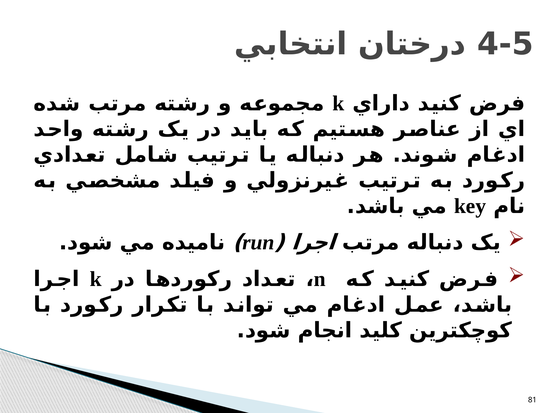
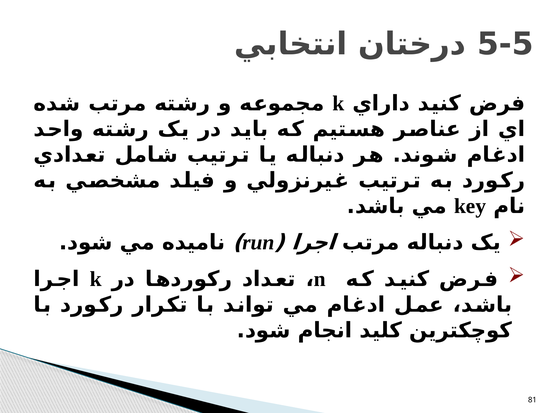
4-5: 4-5 -> 5-5 (505, 44)
